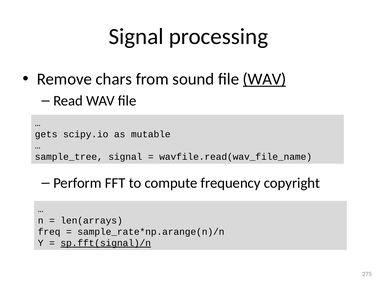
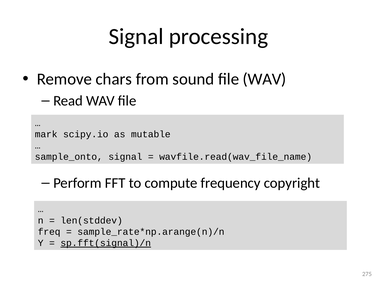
WAV underline: present -> none (264, 79)
gets: gets -> mark (46, 134)
sample_tree: sample_tree -> sample_onto (69, 157)
len(arrays: len(arrays -> len(stddev (92, 220)
